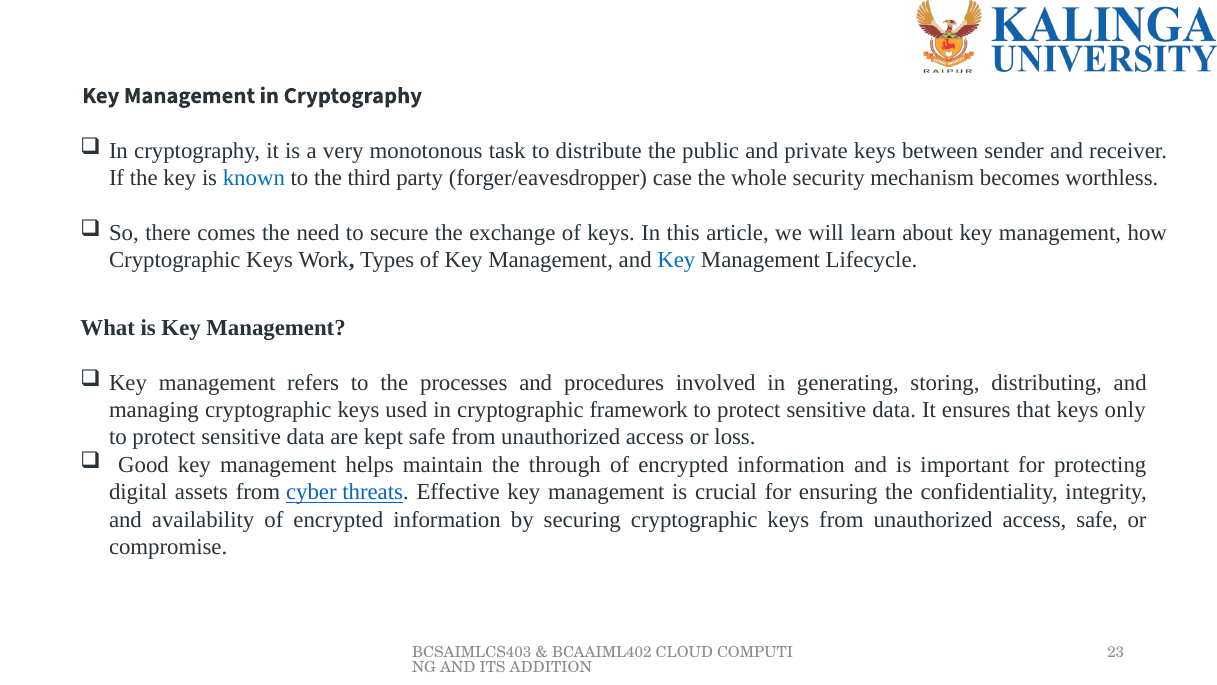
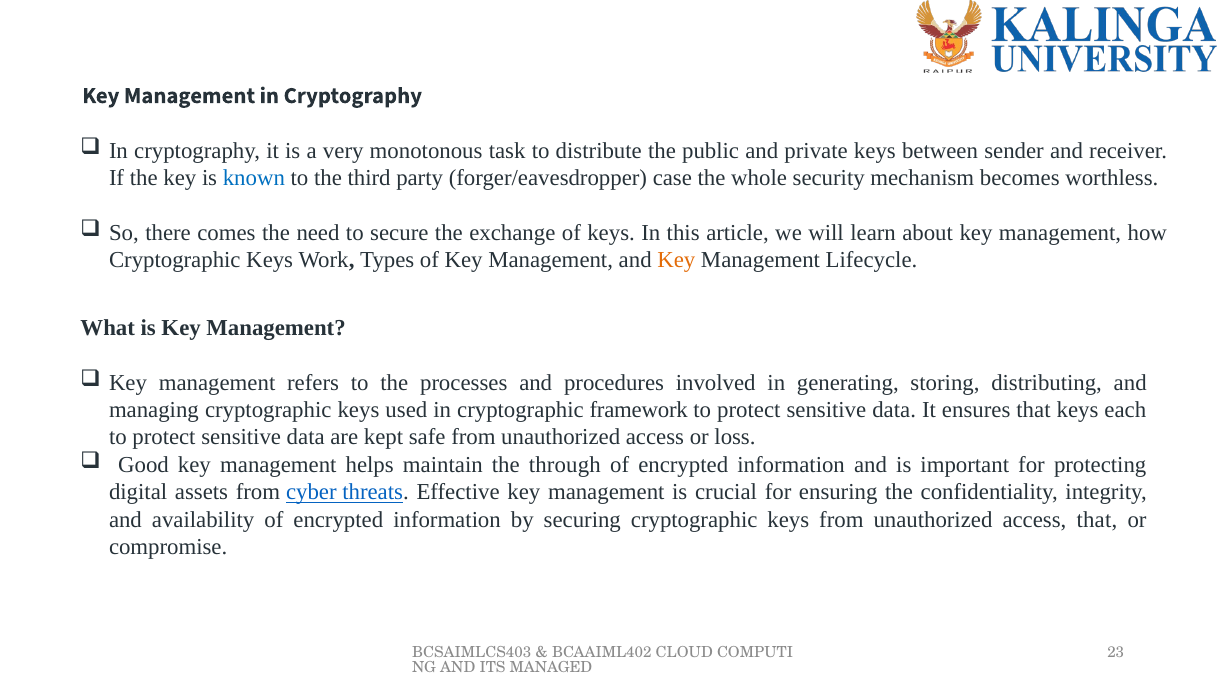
Key colour: blue -> orange (676, 260)
only: only -> each (1125, 410)
access safe: safe -> that (1097, 519)
ADDITION: ADDITION -> MANAGED (551, 667)
